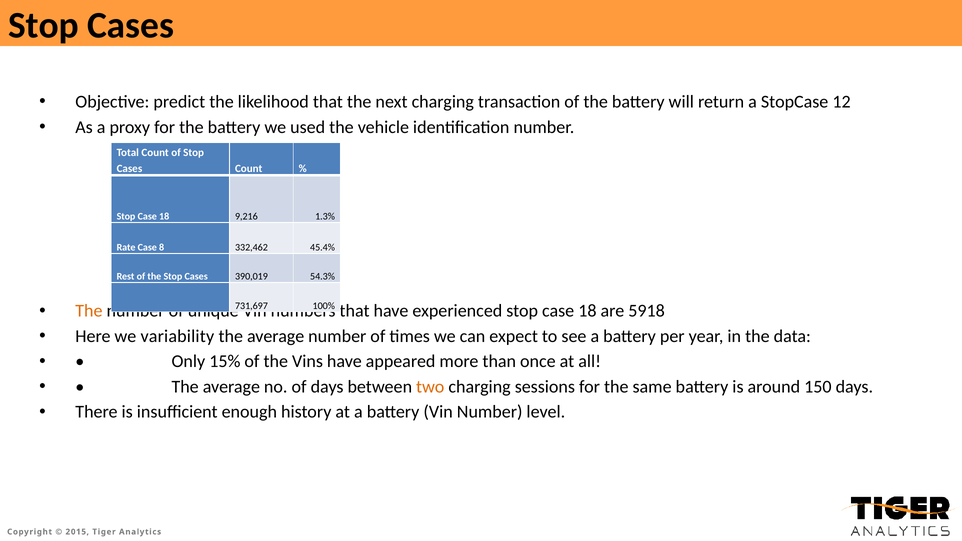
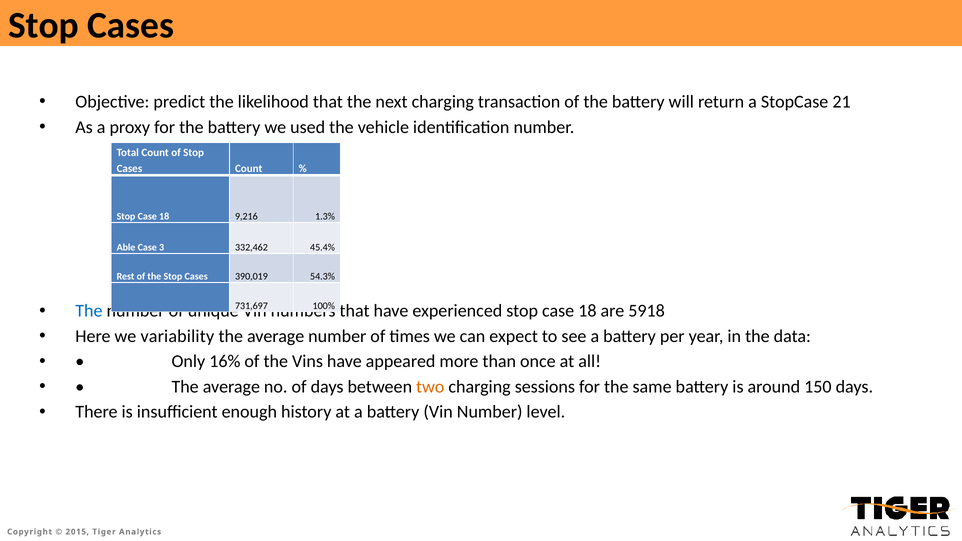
12: 12 -> 21 (842, 102)
Rate: Rate -> Able (126, 248)
8: 8 -> 3 (162, 248)
The colour: orange -> blue (89, 311)
15%: 15% -> 16% (225, 362)
